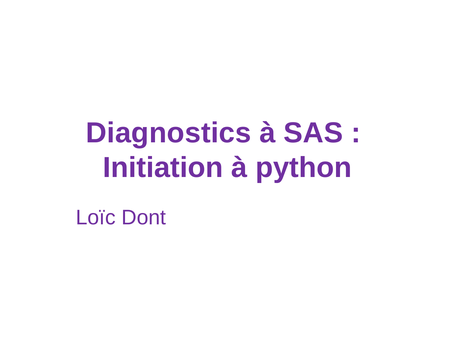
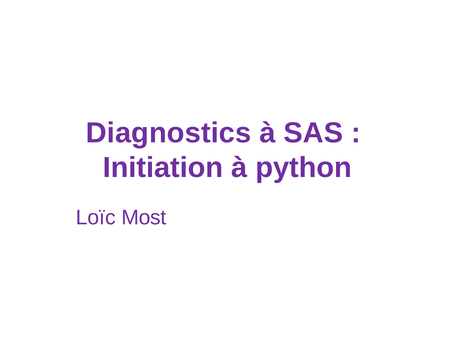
Dont: Dont -> Most (144, 218)
